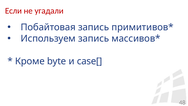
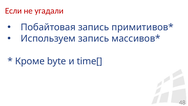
case[: case[ -> time[ (90, 61)
